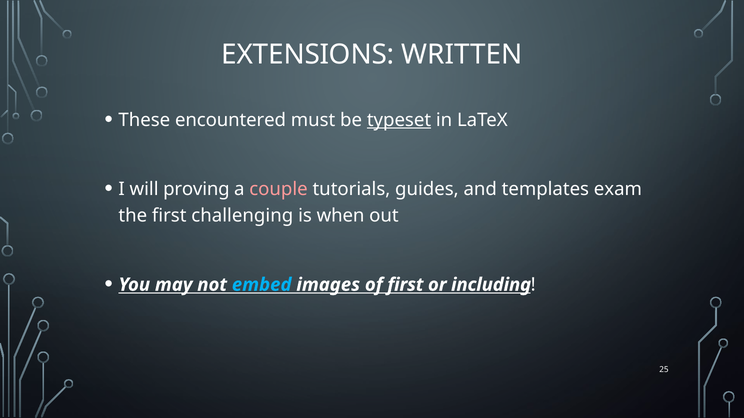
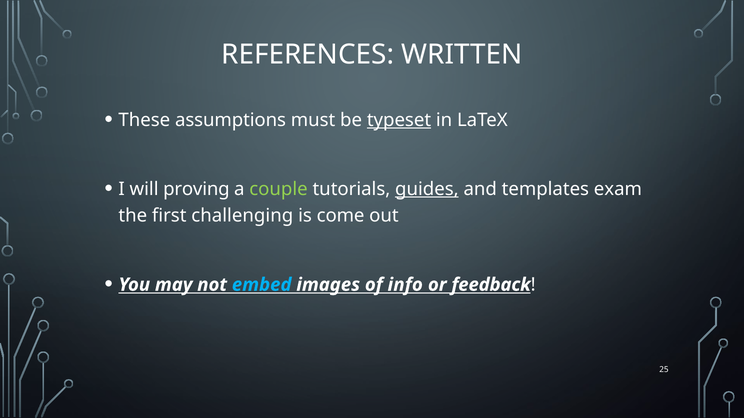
EXTENSIONS: EXTENSIONS -> REFERENCES (308, 54)
encountered: encountered -> assumptions (231, 120)
couple colour: pink -> light green (279, 189)
guides underline: none -> present (427, 189)
when: when -> come (341, 216)
of first: first -> info (405, 285)
including: including -> feedback (491, 285)
